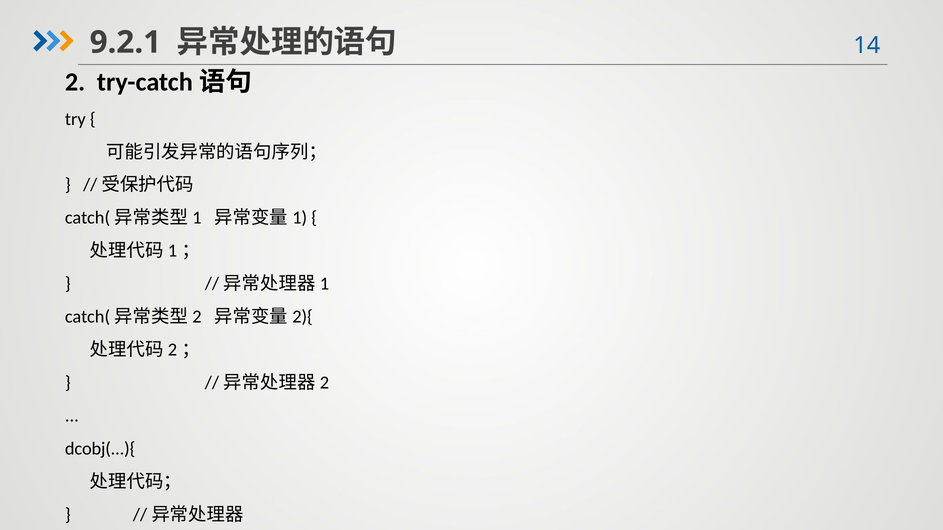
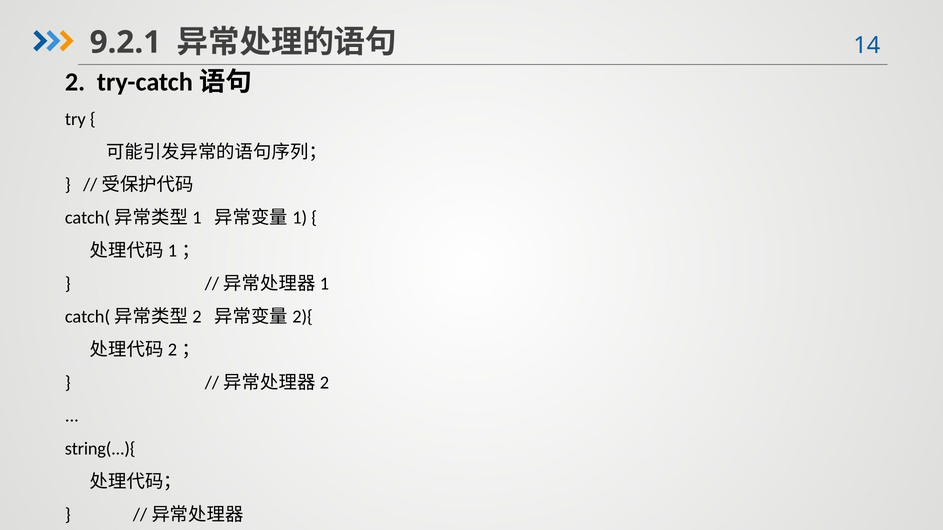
dcobj(...){: dcobj(...){ -> string(...){ (100, 449)
